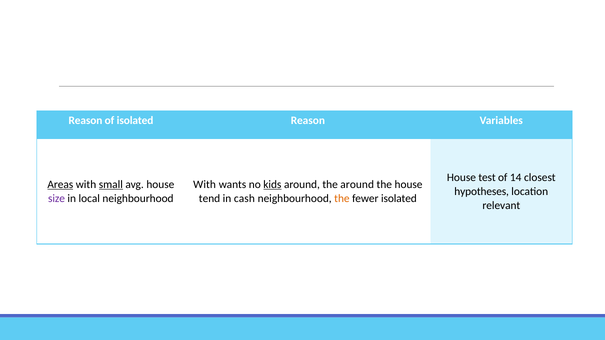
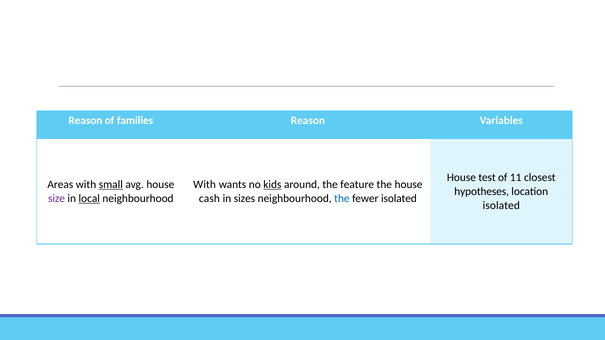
of isolated: isolated -> families (135, 120)
14: 14 -> 11 (516, 178)
Areas underline: present -> none (60, 185)
the around: around -> feature (357, 185)
local underline: none -> present (89, 199)
tend: tend -> cash (209, 199)
cash: cash -> sizes (244, 199)
the colour: orange -> blue (342, 199)
relevant: relevant -> isolated (501, 205)
